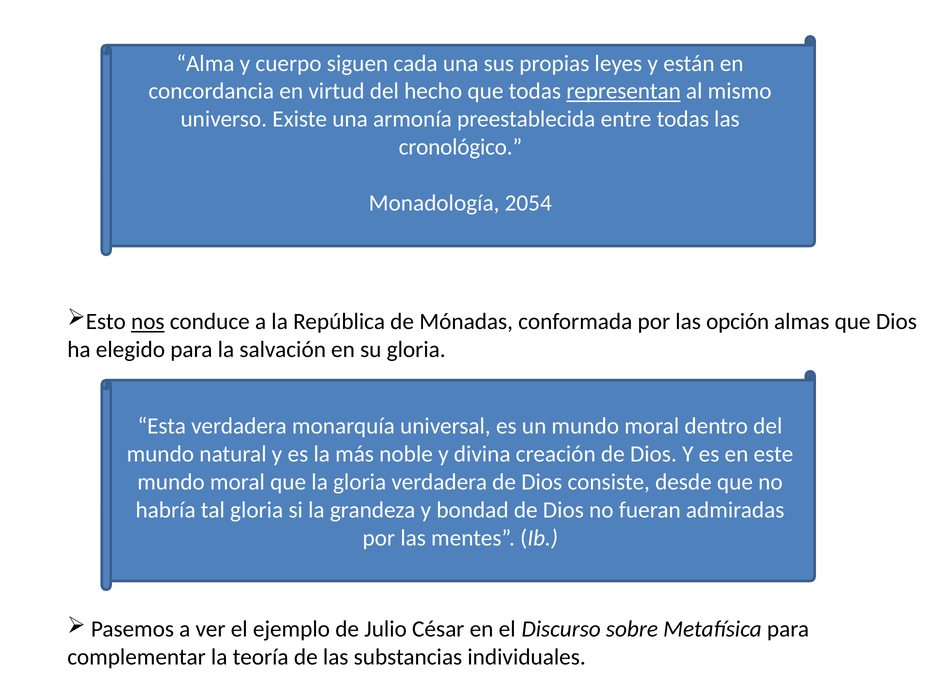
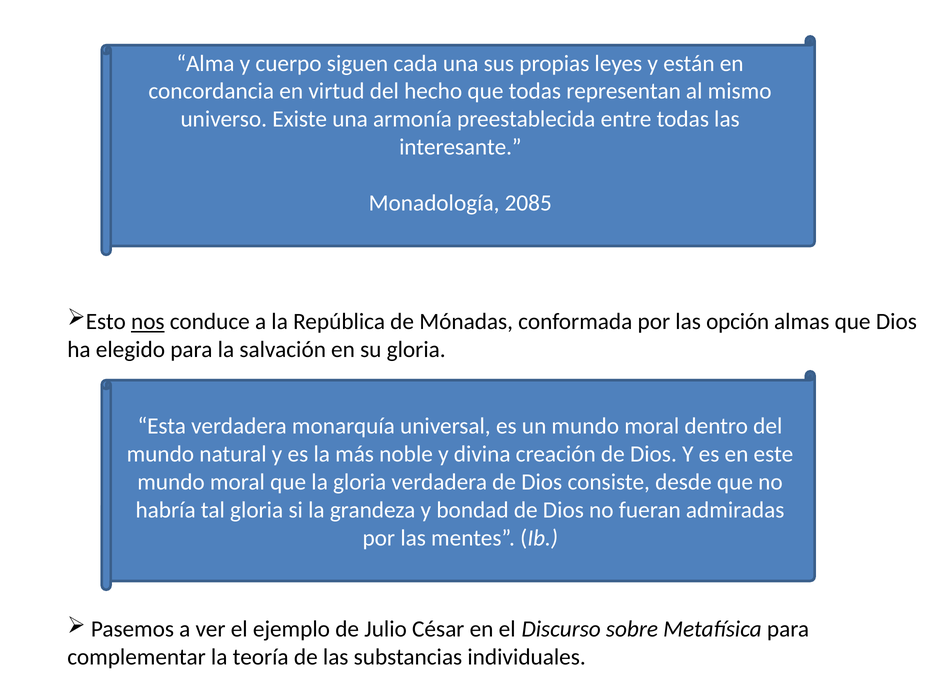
representan underline: present -> none (624, 91)
cronológico: cronológico -> interesante (460, 147)
2054: 2054 -> 2085 (528, 203)
